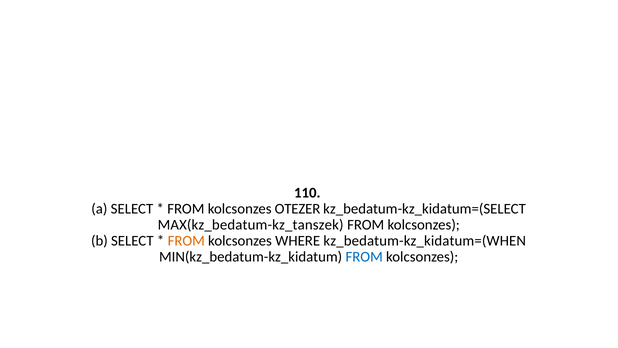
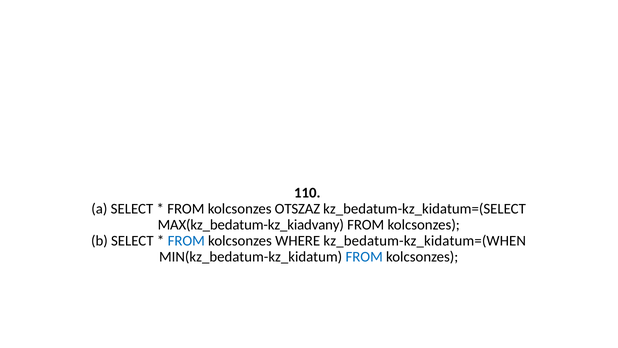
OTEZER: OTEZER -> OTSZAZ (297, 209)
MAX(kz_bedatum-kz_tanszek: MAX(kz_bedatum-kz_tanszek -> MAX(kz_bedatum-kz_kiadvany (251, 225)
FROM colour: orange -> blue (186, 241)
